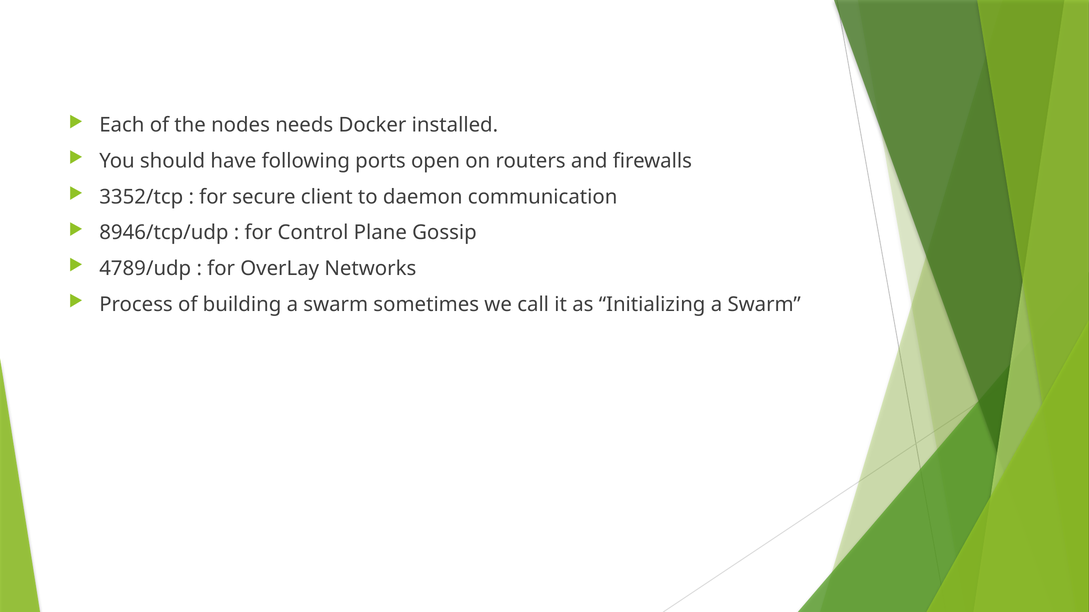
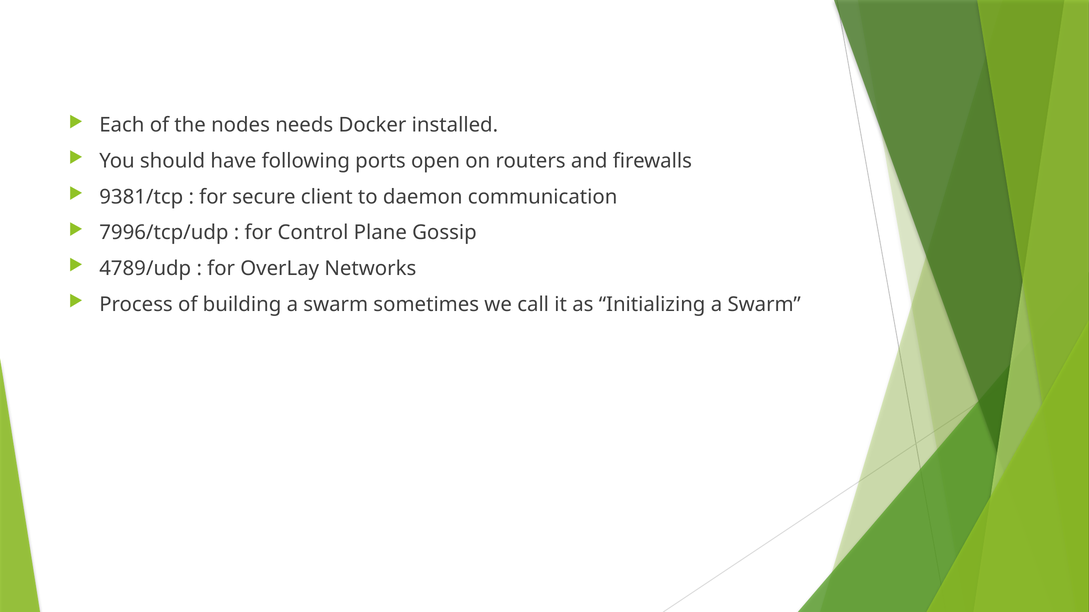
3352/tcp: 3352/tcp -> 9381/tcp (141, 197)
8946/tcp/udp: 8946/tcp/udp -> 7996/tcp/udp (164, 233)
